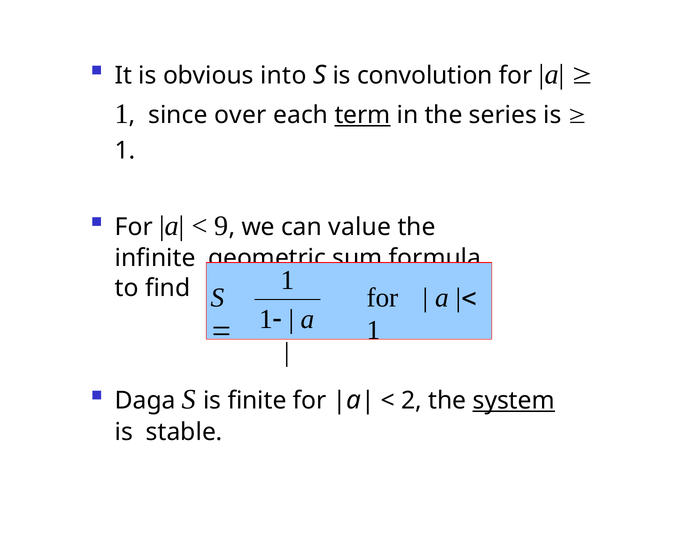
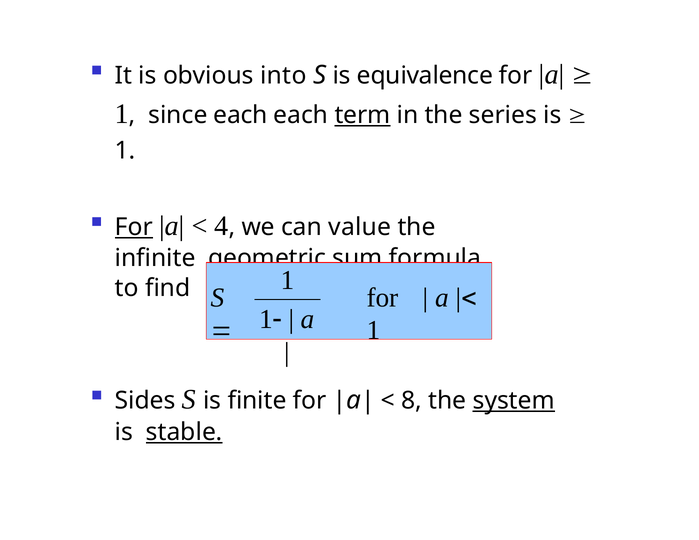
convolution: convolution -> equivalence (425, 75)
since over: over -> each (241, 115)
For underline: none -> present (134, 227)
9: 9 -> 4 (222, 226)
Daga: Daga -> Sides (145, 400)
2: 2 -> 8 (411, 400)
stable underline: none -> present (184, 432)
